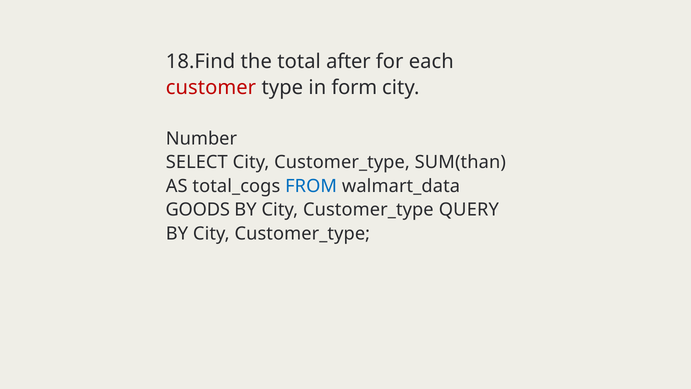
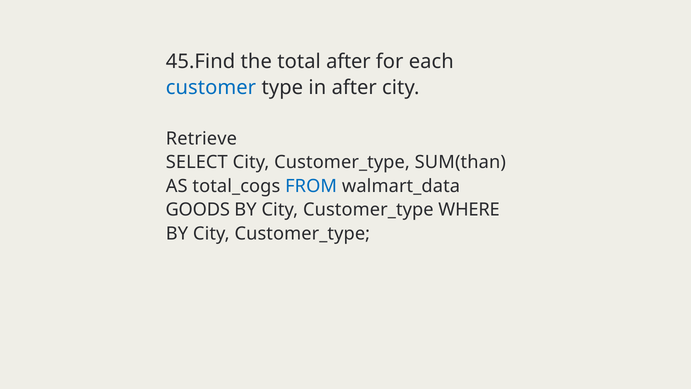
18.Find: 18.Find -> 45.Find (200, 61)
customer colour: red -> blue (211, 88)
in form: form -> after (354, 88)
Number: Number -> Retrieve (201, 138)
QUERY: QUERY -> WHERE (469, 210)
